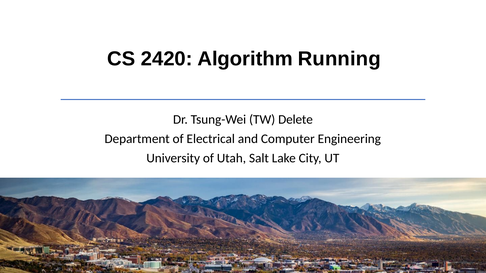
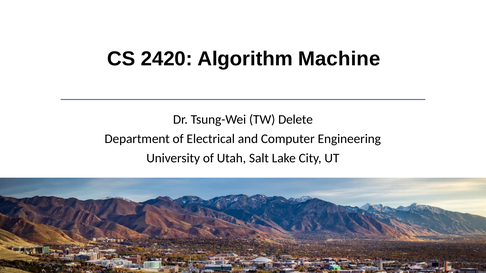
Running: Running -> Machine (339, 59)
